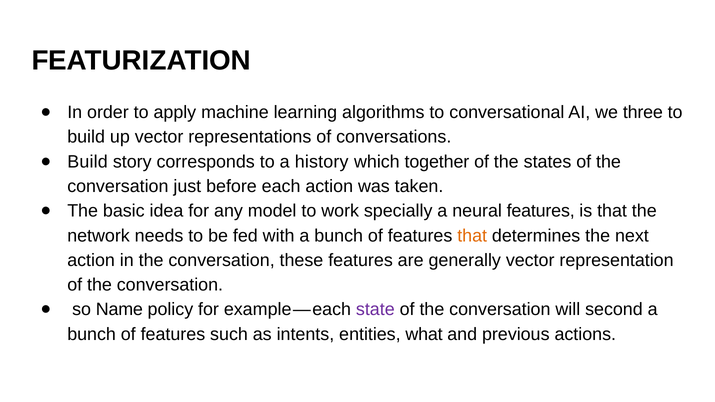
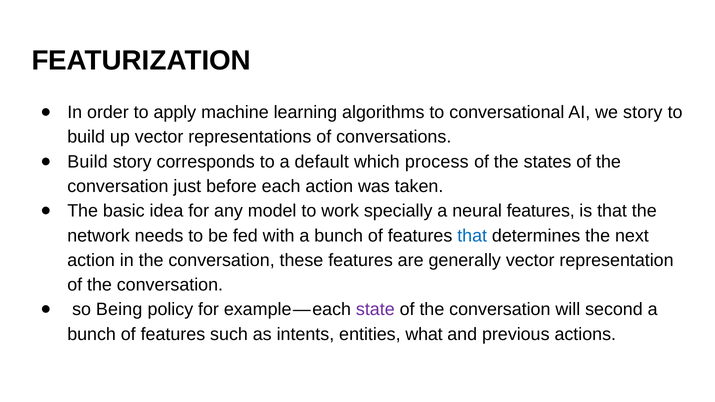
we three: three -> story (643, 112)
history: history -> default (322, 162)
together: together -> process (437, 162)
that colour: orange -> blue (472, 236)
Name: Name -> Being (119, 310)
